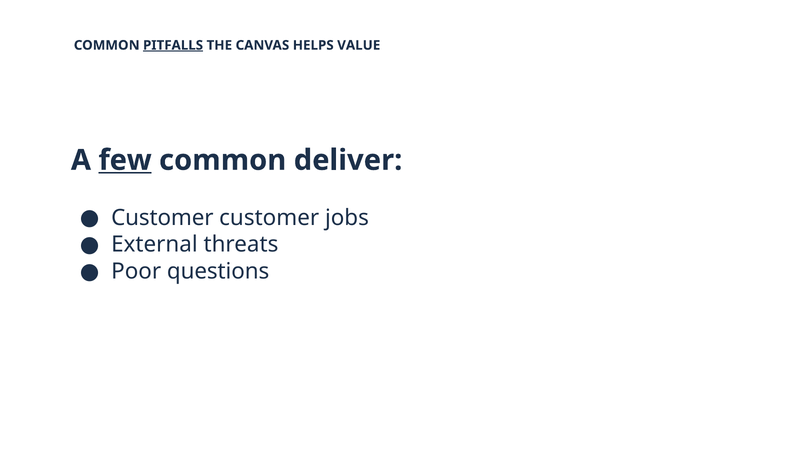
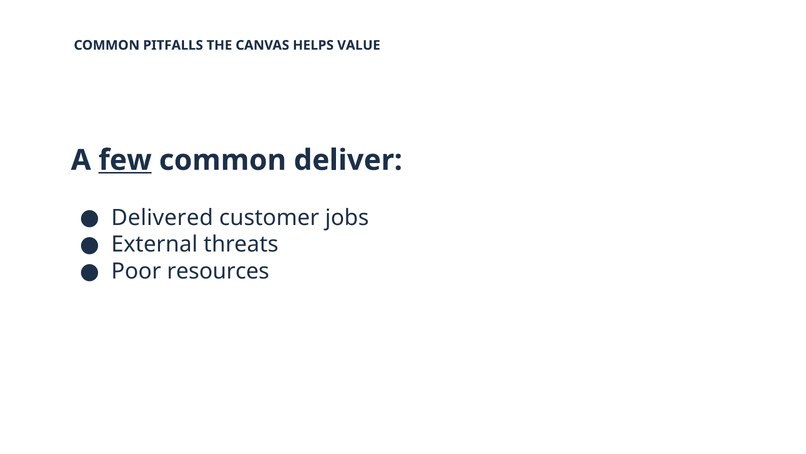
PITFALLS underline: present -> none (173, 45)
Customer: Customer -> Delivered (162, 217)
questions: questions -> resources (218, 271)
